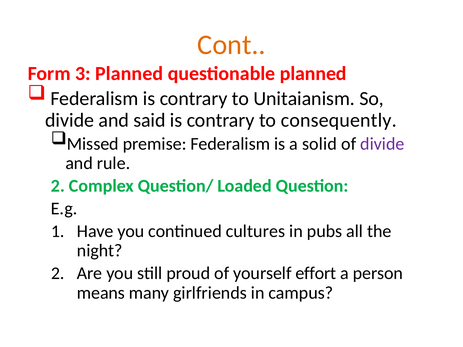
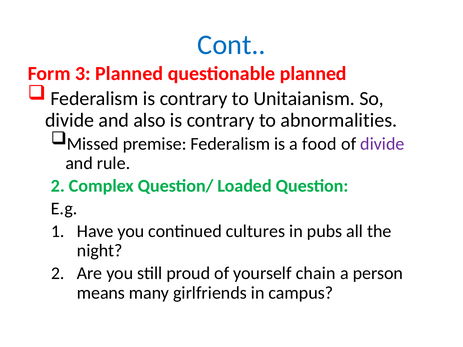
Cont colour: orange -> blue (231, 45)
said: said -> also (150, 120)
consequently: consequently -> abnormalities (339, 120)
solid: solid -> food (319, 144)
effort: effort -> chain (316, 274)
